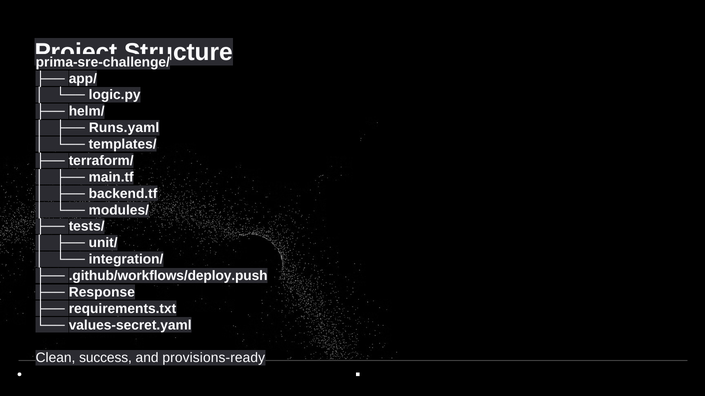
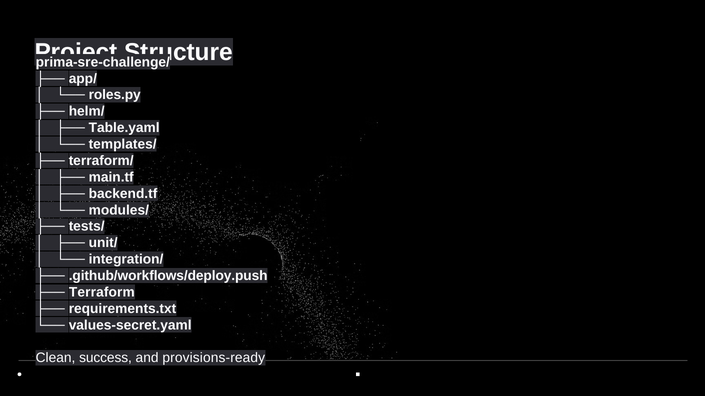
logic.py: logic.py -> roles.py (115, 95)
Runs.yaml: Runs.yaml -> Table.yaml (124, 128)
Response: Response -> Terraform (102, 293)
